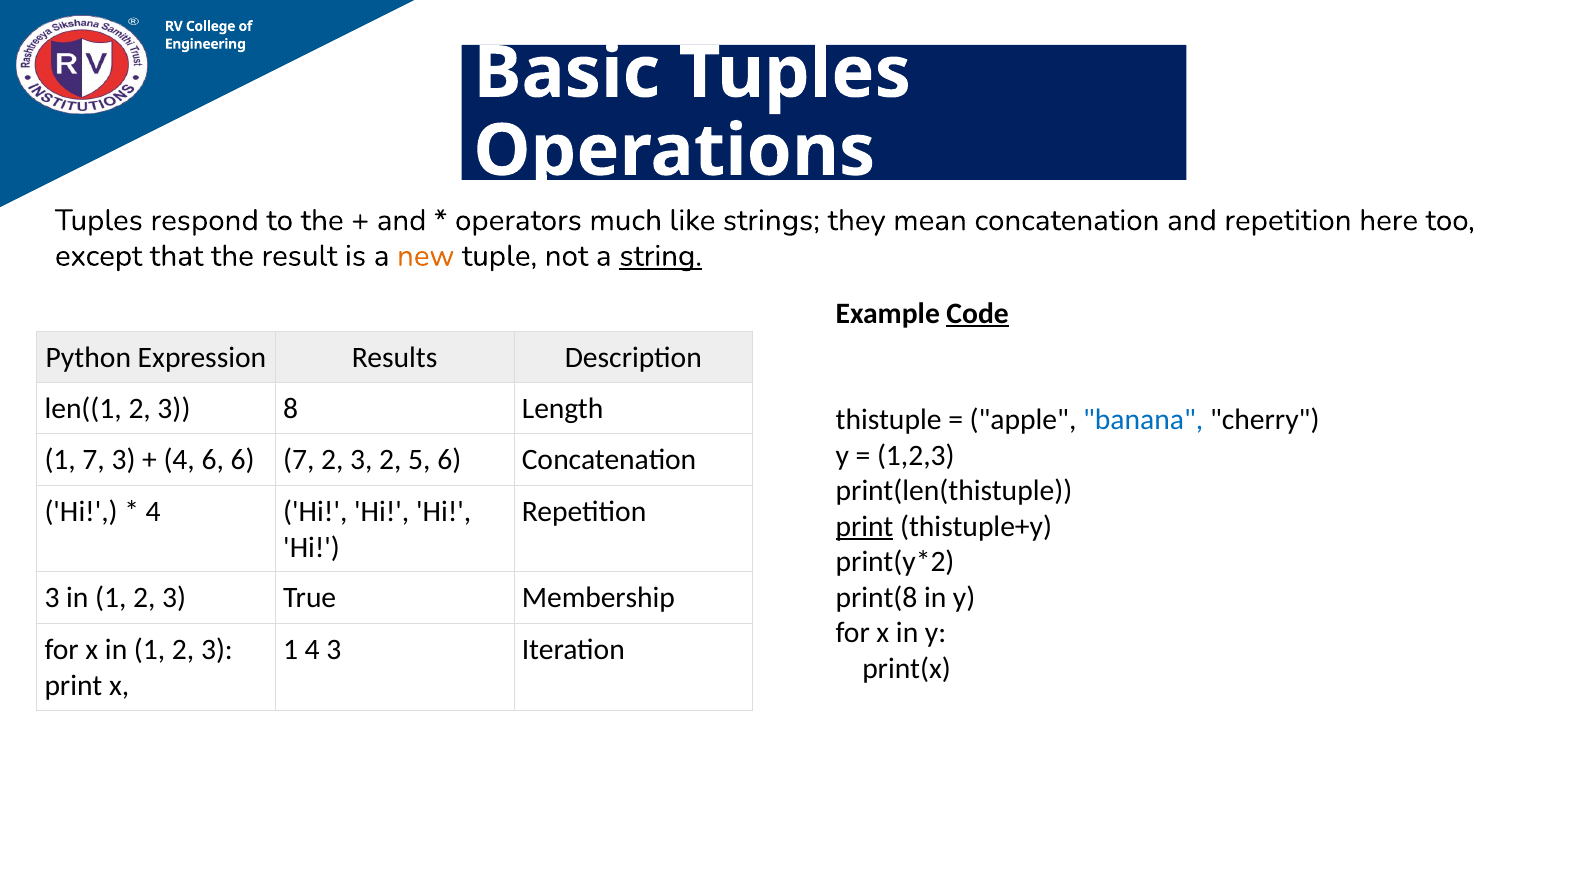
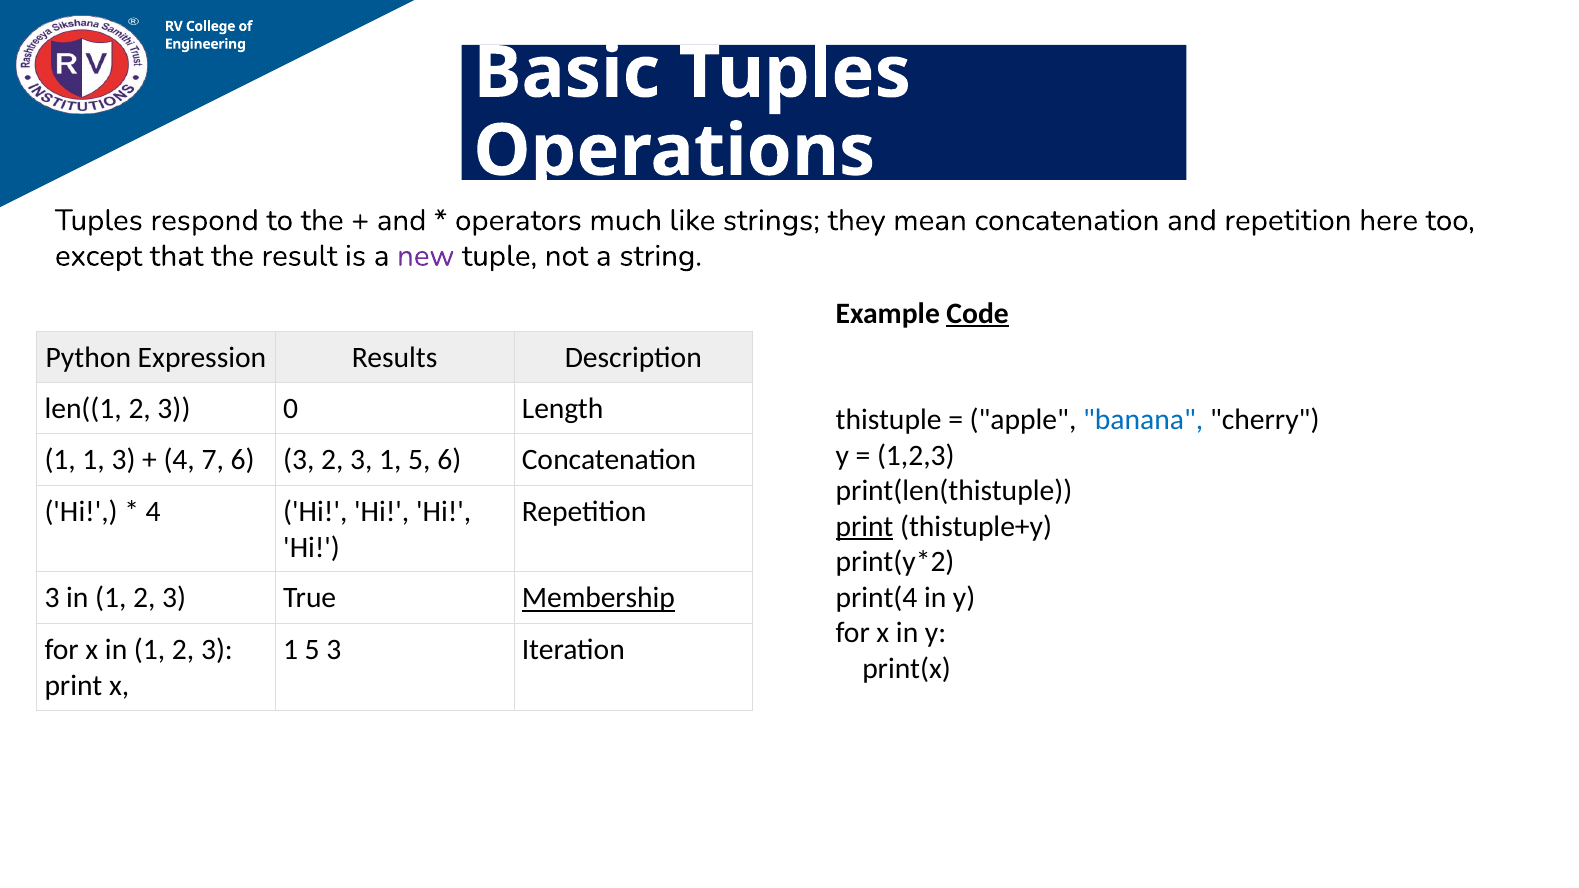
new colour: orange -> purple (426, 256)
string underline: present -> none (661, 256)
8: 8 -> 0 (291, 409)
1 7: 7 -> 1 (94, 460)
4 6: 6 -> 7 (213, 460)
6 7: 7 -> 3 (299, 460)
3 2: 2 -> 1 (390, 460)
print(8: print(8 -> print(4 (877, 598)
Membership underline: none -> present (598, 598)
4: 4 -> 5 (312, 650)
